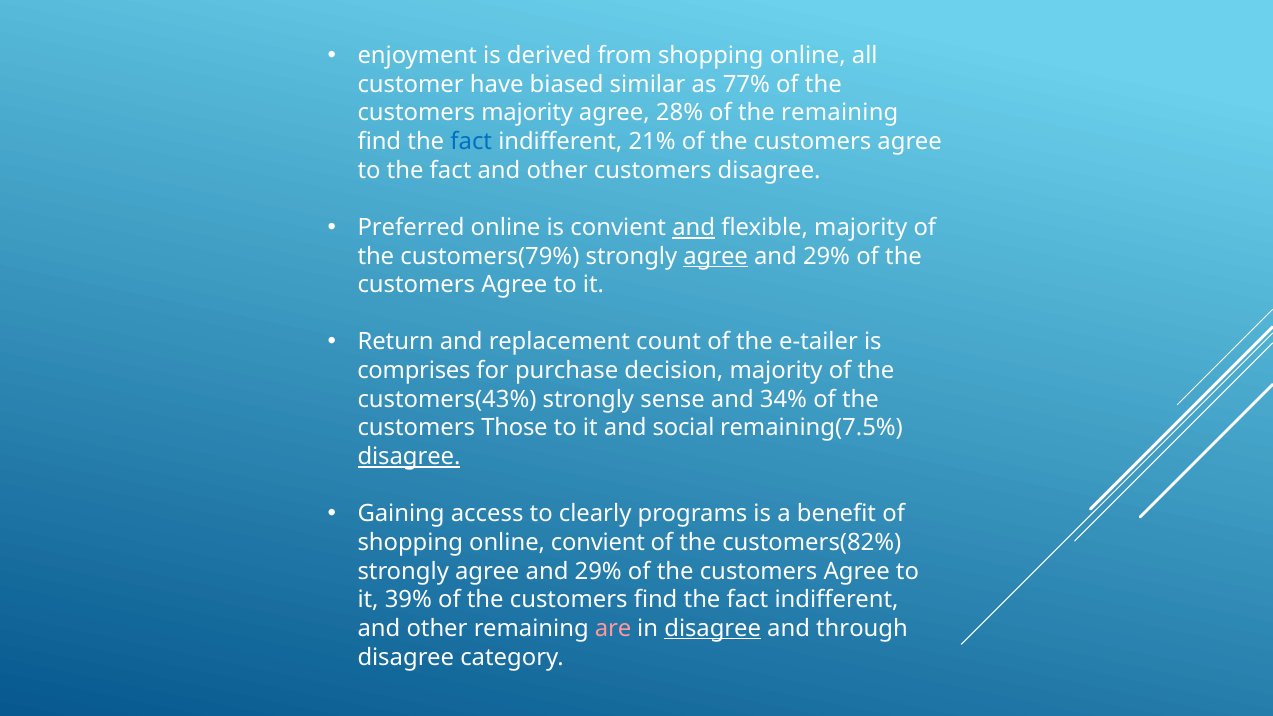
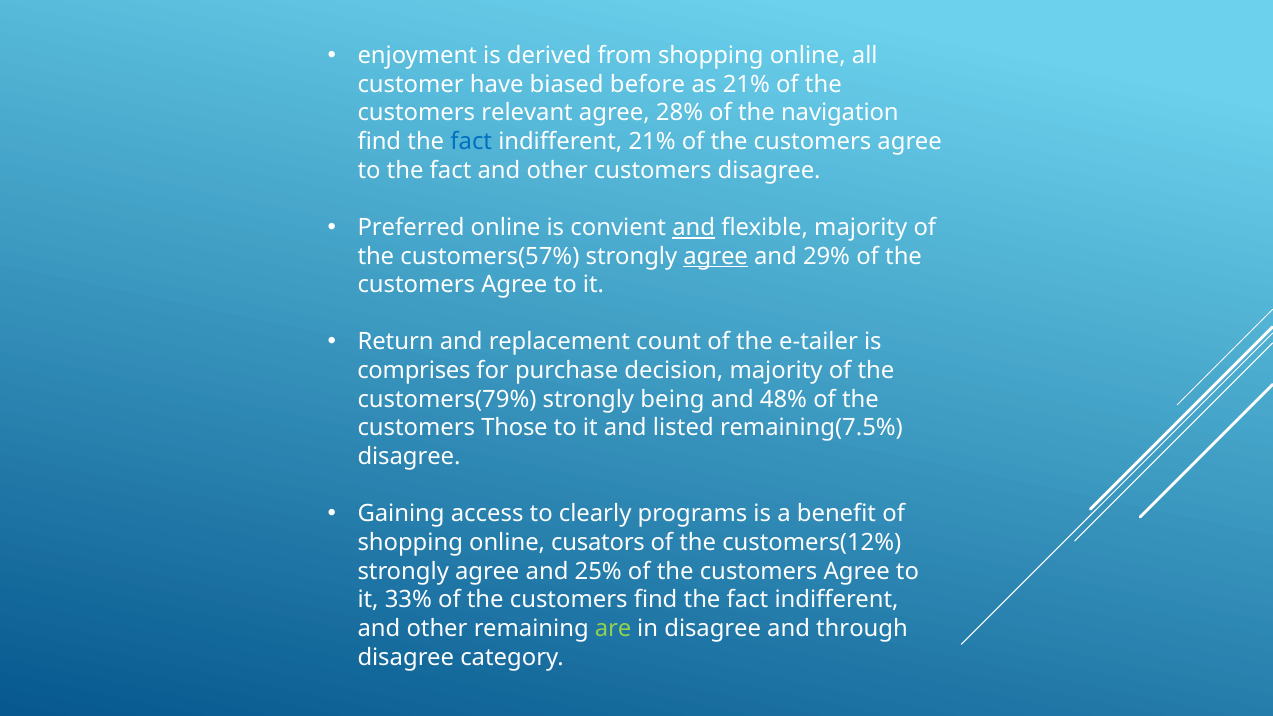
similar: similar -> before (648, 84)
as 77%: 77% -> 21% (746, 84)
customers majority: majority -> relevant (527, 113)
the remaining: remaining -> navigation (840, 113)
customers(79%: customers(79% -> customers(57% (490, 256)
customers(43%: customers(43% -> customers(79% (447, 399)
sense: sense -> being (673, 399)
34%: 34% -> 48% (783, 399)
social: social -> listed (683, 428)
disagree underline: present -> none (409, 457)
online convient: convient -> cusators (598, 543)
customers(82%: customers(82% -> customers(12% (812, 543)
29%: 29% -> 25% (598, 571)
39%: 39% -> 33% (408, 600)
are colour: pink -> light green (613, 629)
disagree underline: present -> none (713, 629)
